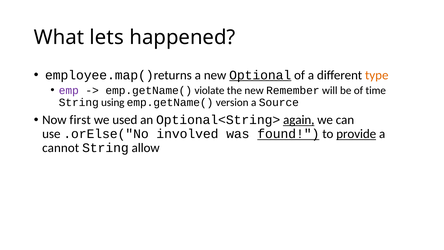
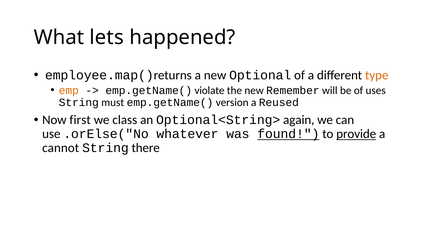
Optional underline: present -> none (260, 75)
emp colour: purple -> orange (69, 90)
time: time -> uses (376, 90)
using: using -> must (113, 102)
Source: Source -> Reused (279, 102)
used: used -> class (125, 120)
again underline: present -> none (299, 120)
involved: involved -> whatever (187, 134)
allow: allow -> there (146, 148)
